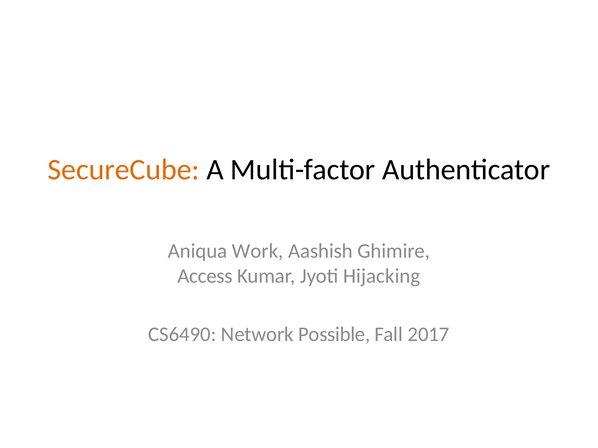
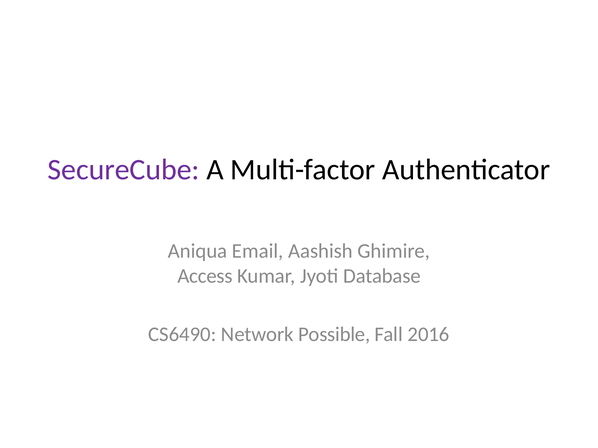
SecureCube colour: orange -> purple (124, 170)
Work: Work -> Email (258, 251)
Hijacking: Hijacking -> Database (382, 276)
2017: 2017 -> 2016 (429, 335)
